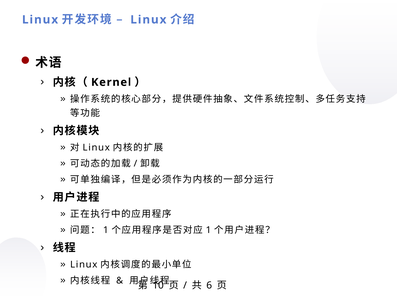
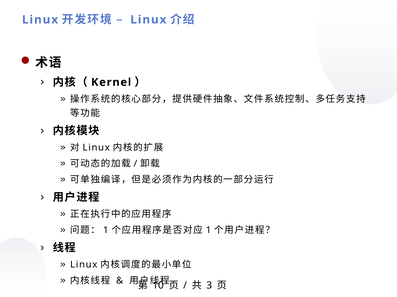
6: 6 -> 3 (209, 286)
